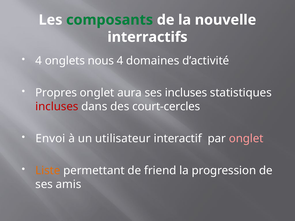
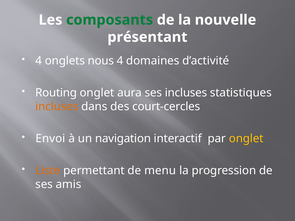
interractifs: interractifs -> présentant (147, 37)
Propres: Propres -> Routing (56, 93)
incluses colour: red -> orange (57, 107)
utilisateur: utilisateur -> navigation (123, 139)
onglet colour: pink -> yellow (246, 139)
friend: friend -> menu (160, 171)
